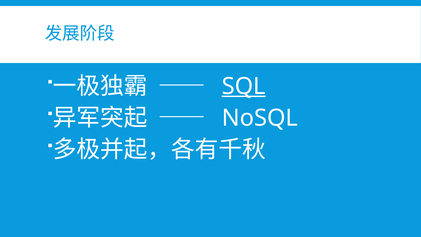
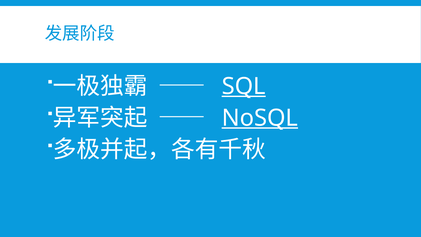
NoSQL underline: none -> present (260, 118)
